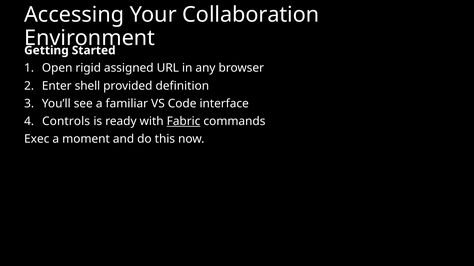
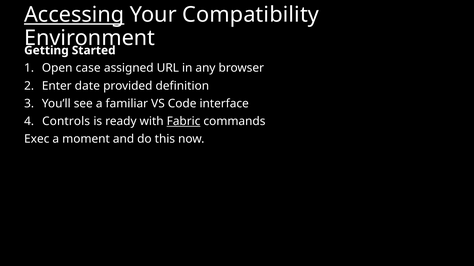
Accessing underline: none -> present (74, 15)
Collaboration: Collaboration -> Compatibility (251, 15)
rigid: rigid -> case (88, 68)
shell: shell -> date (87, 86)
